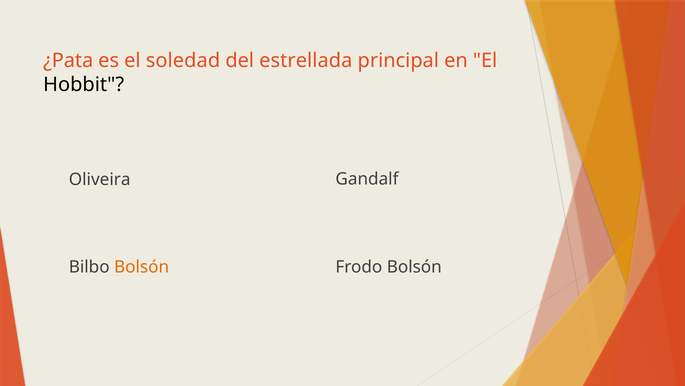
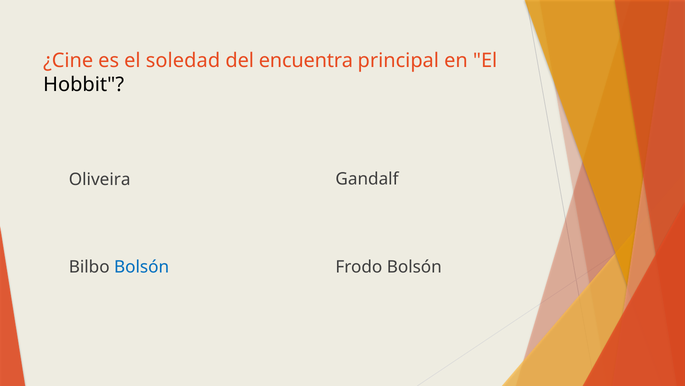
¿Pata: ¿Pata -> ¿Cine (68, 61)
estrellada: estrellada -> encuentra (306, 61)
Bolsón colour: orange -> blue (142, 266)
